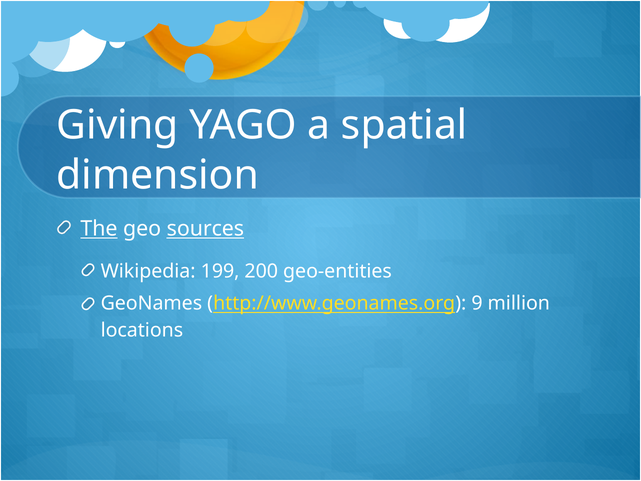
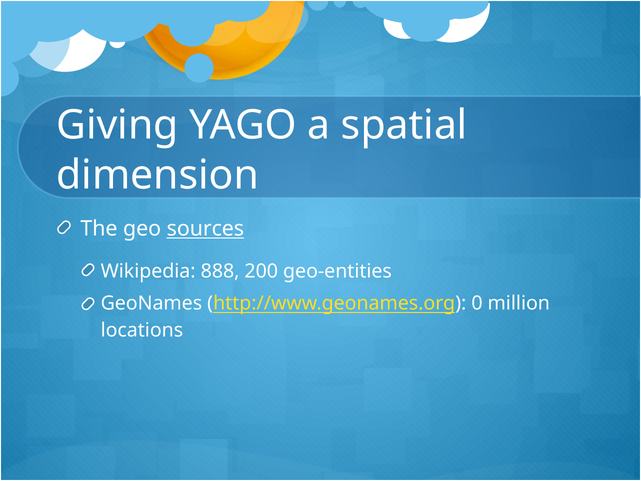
The underline: present -> none (99, 229)
199: 199 -> 888 (220, 271)
9: 9 -> 0 (477, 303)
